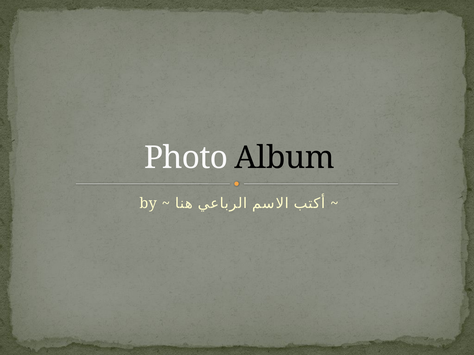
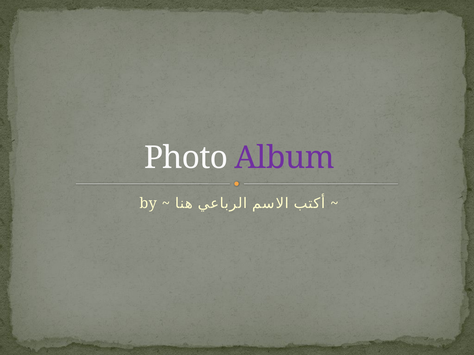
Album colour: black -> purple (285, 158)
